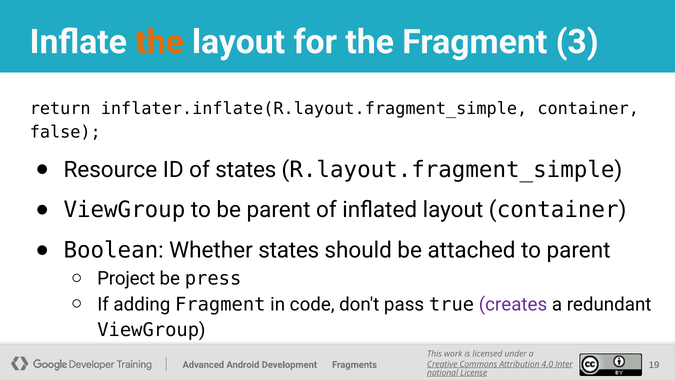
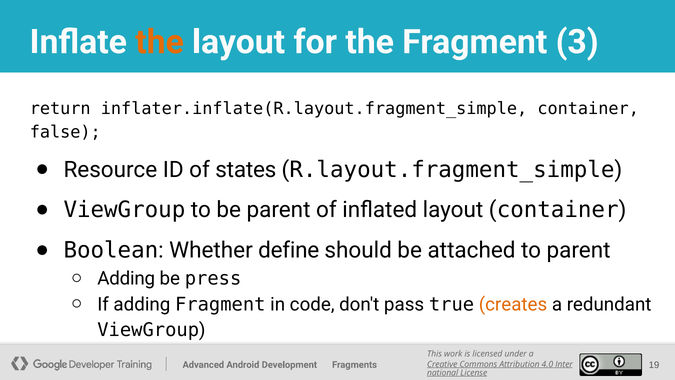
Whether states: states -> define (289, 250)
Project: Project -> Adding (126, 278)
creates colour: purple -> orange (513, 304)
